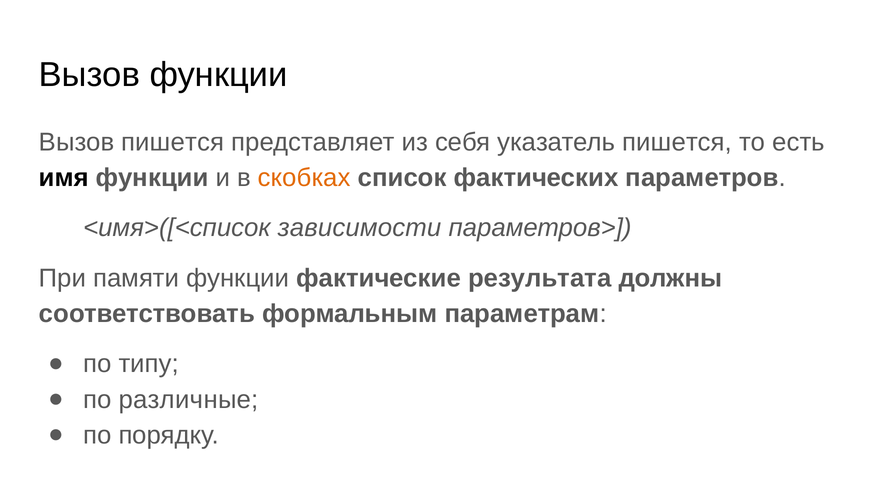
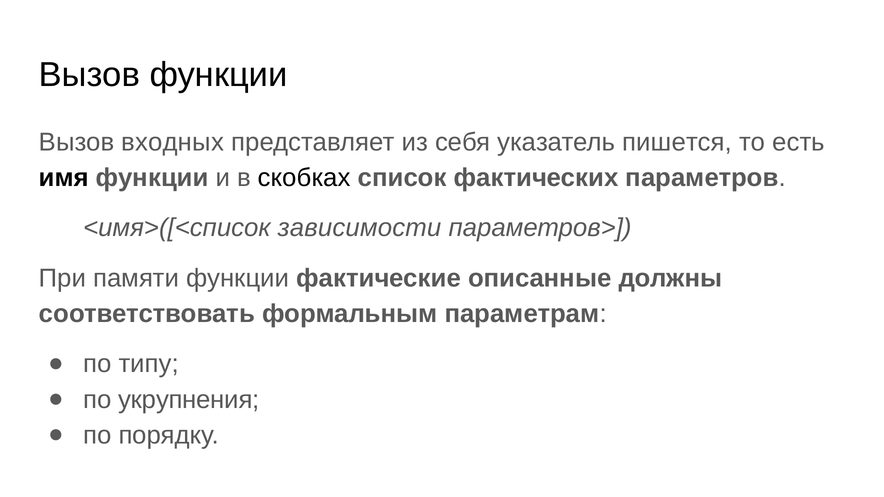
Вызов пишется: пишется -> входных (173, 142)
скобках colour: orange -> black (304, 178)
результата: результата -> описанные (540, 278)
различные: различные -> укрупнения (189, 400)
